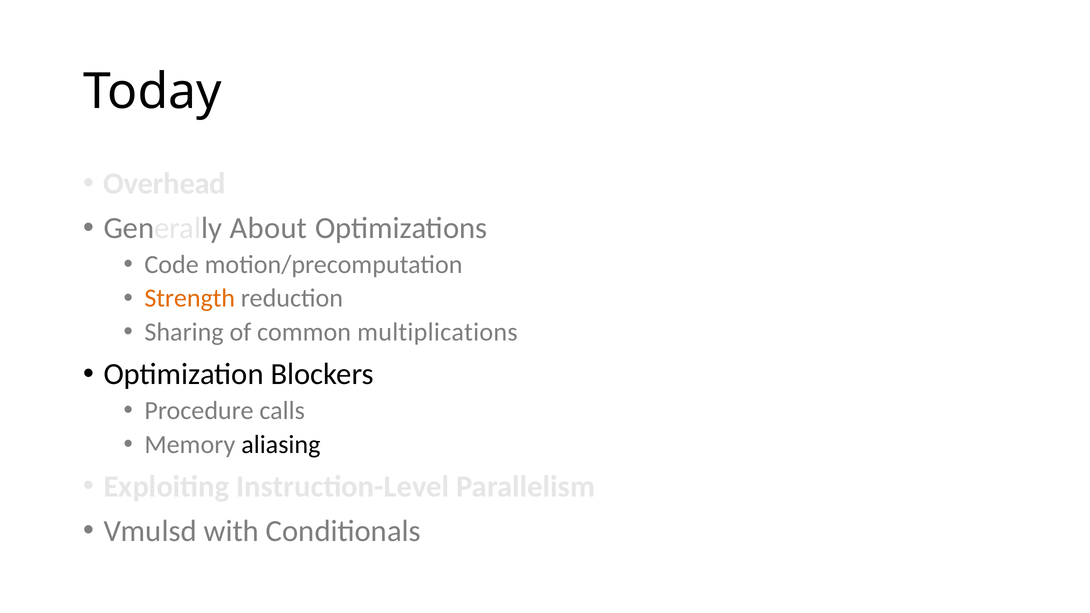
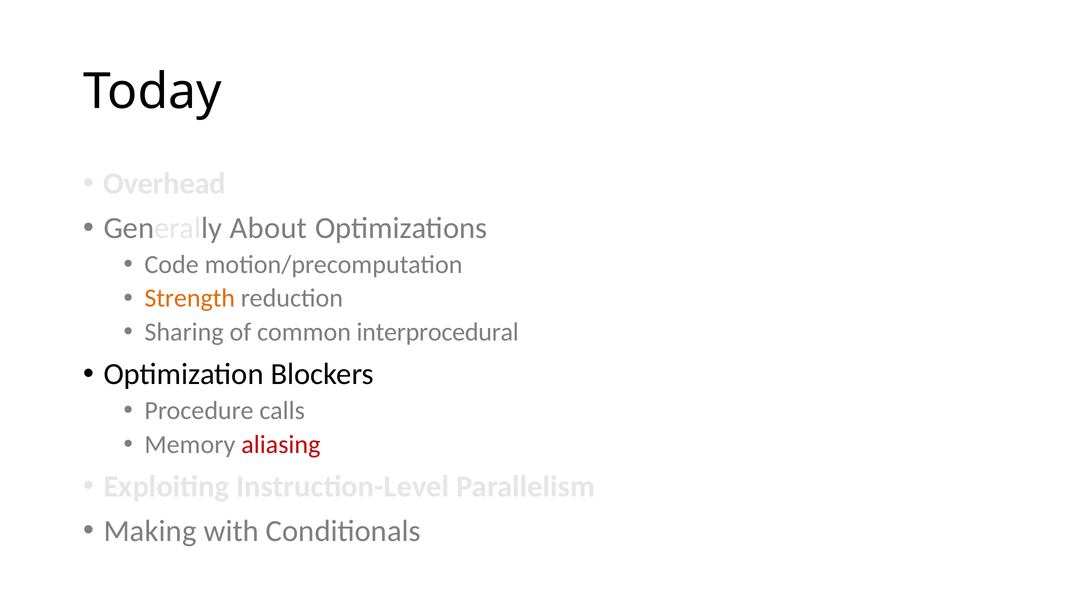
multiplications: multiplications -> interprocedural (438, 332)
aliasing colour: black -> red (281, 445)
Vmulsd: Vmulsd -> Making (150, 531)
